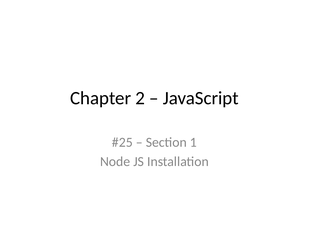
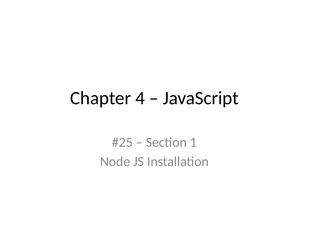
2: 2 -> 4 (140, 98)
